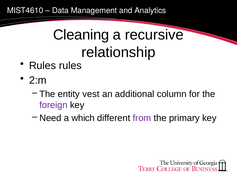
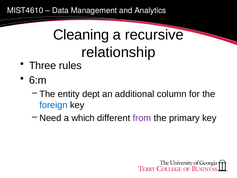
Rules: Rules -> Three (43, 65)
2:m: 2:m -> 6:m (38, 80)
vest: vest -> dept (91, 94)
foreign colour: purple -> blue (53, 105)
